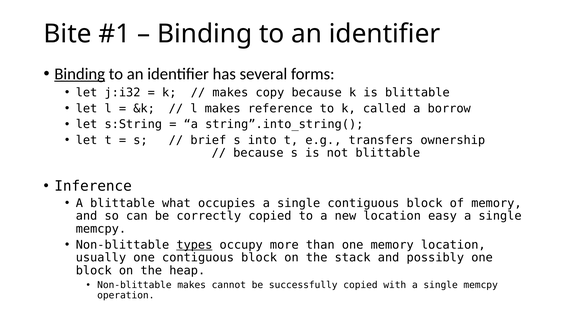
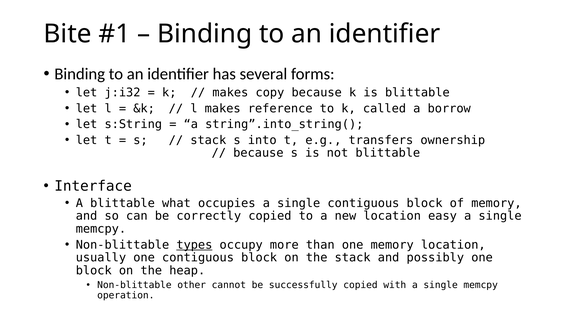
Binding underline: present -> none (80, 74)
brief: brief -> stack (208, 140)
Inference: Inference -> Interface (93, 186)
Non-blittable makes: makes -> other (192, 285)
